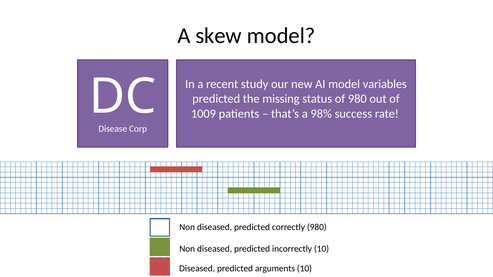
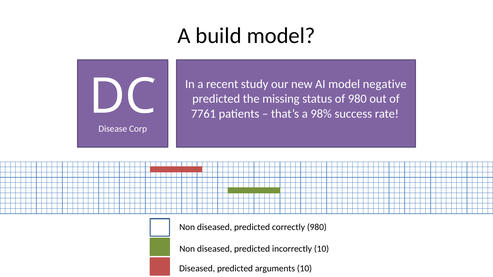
skew: skew -> build (219, 36)
variables: variables -> negative (385, 84)
1009: 1009 -> 7761 (203, 114)
